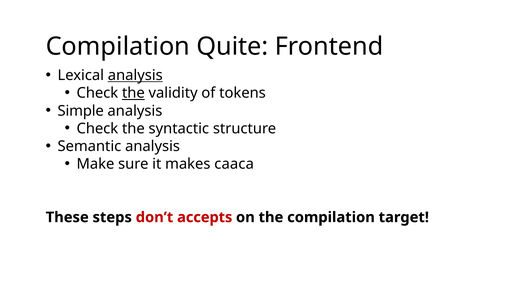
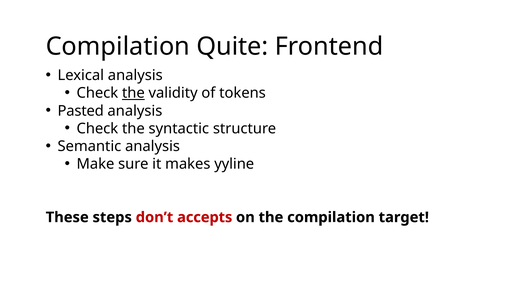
analysis underline: present -> none (135, 75)
Simple: Simple -> Pasted (81, 111)
caaca: caaca -> yyline (234, 164)
